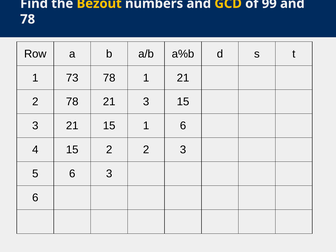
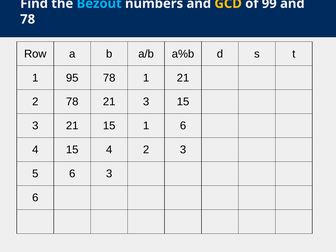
Bézout colour: yellow -> light blue (99, 4)
73: 73 -> 95 (72, 78)
15 2: 2 -> 4 (109, 150)
